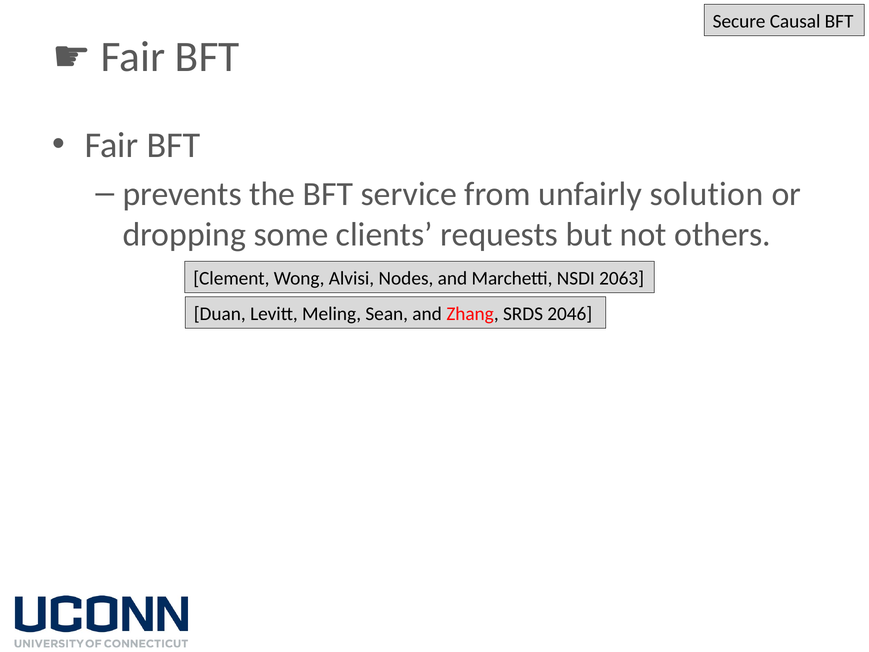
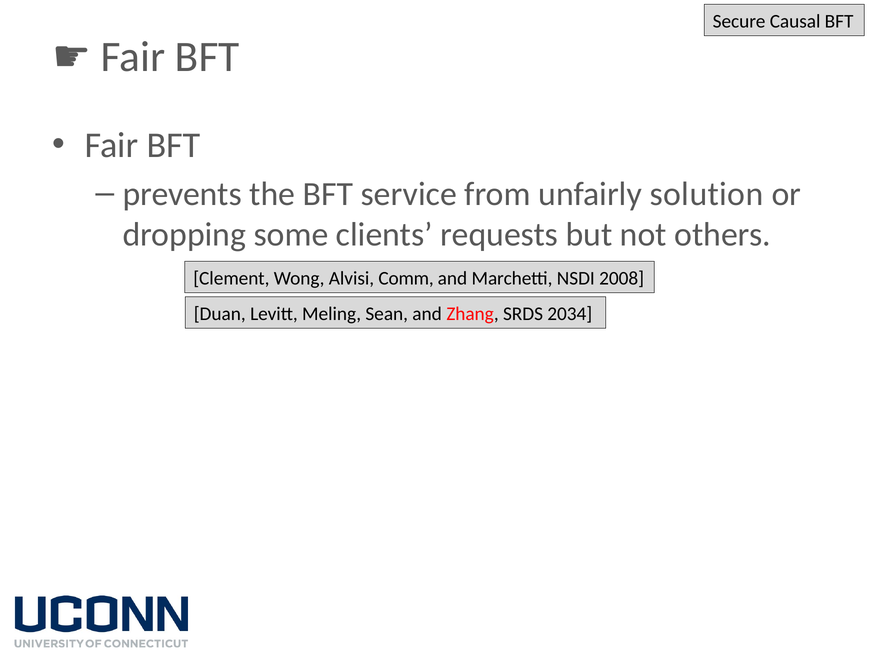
Nodes: Nodes -> Comm (406, 278)
2063: 2063 -> 2008 (622, 278)
2046: 2046 -> 2034 (570, 314)
